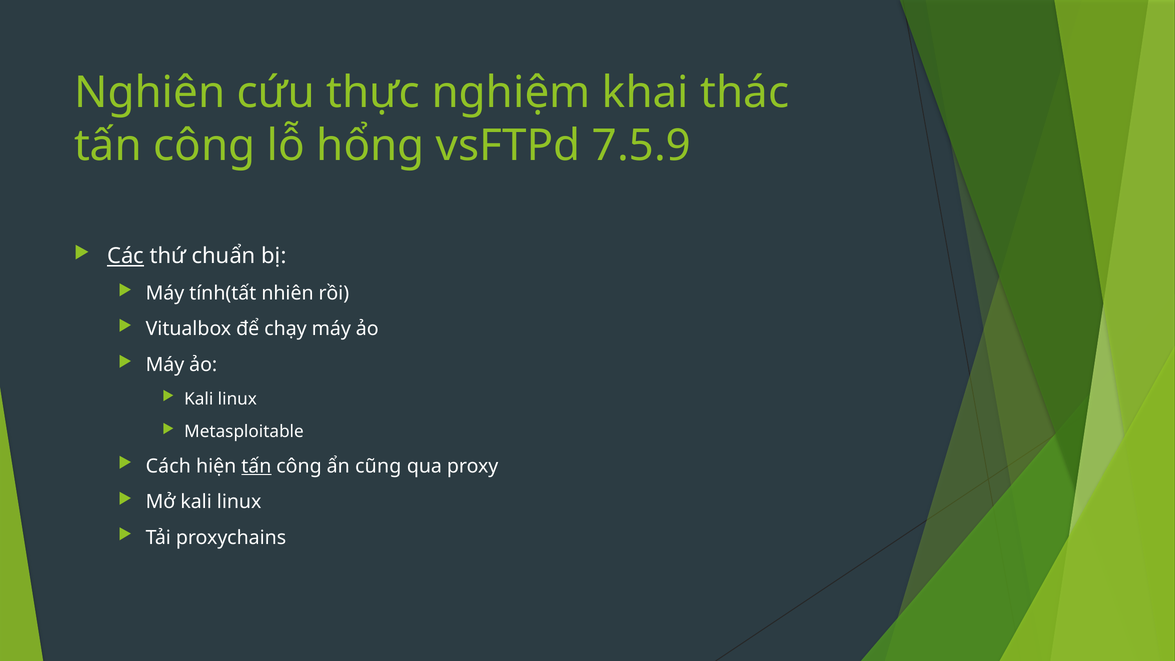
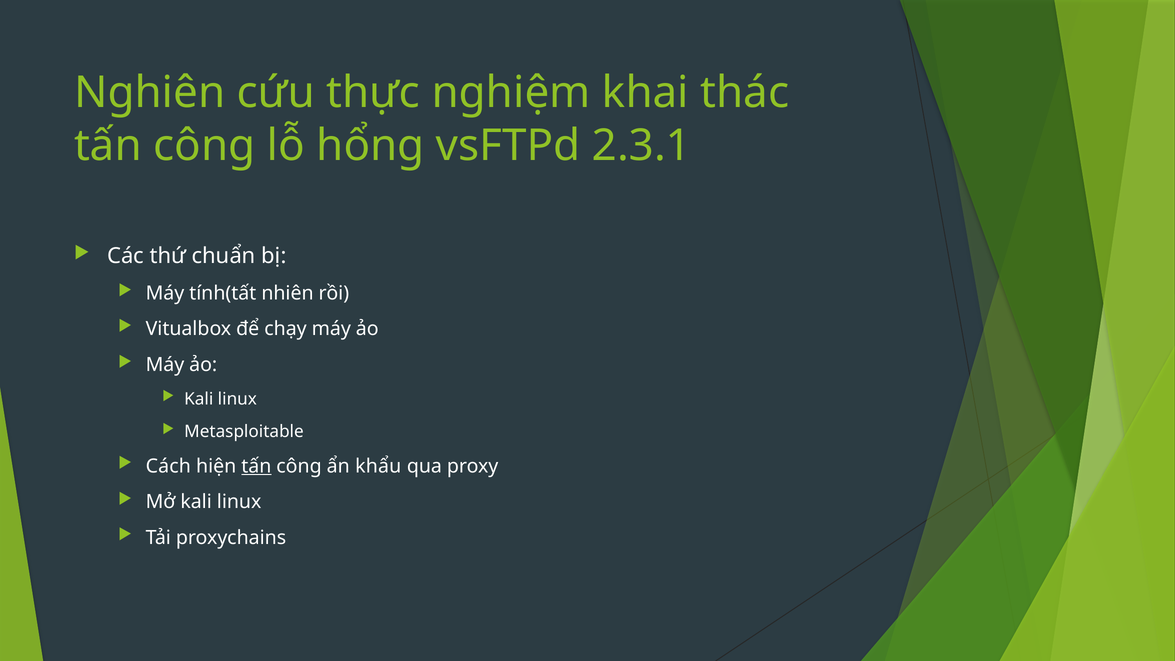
7.5.9: 7.5.9 -> 2.3.1 (641, 146)
Các underline: present -> none (126, 256)
cũng: cũng -> khẩu (378, 466)
